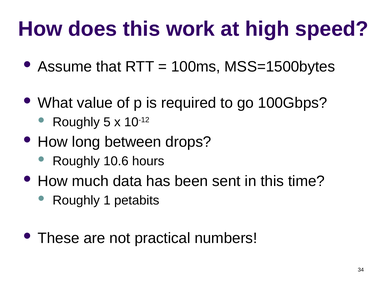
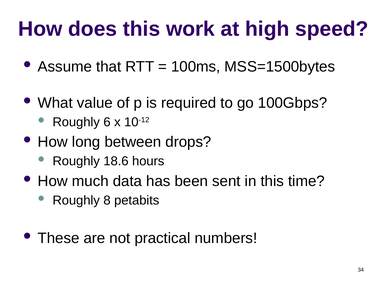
5: 5 -> 6 (107, 122)
10.6: 10.6 -> 18.6 (116, 161)
1: 1 -> 8 (107, 200)
